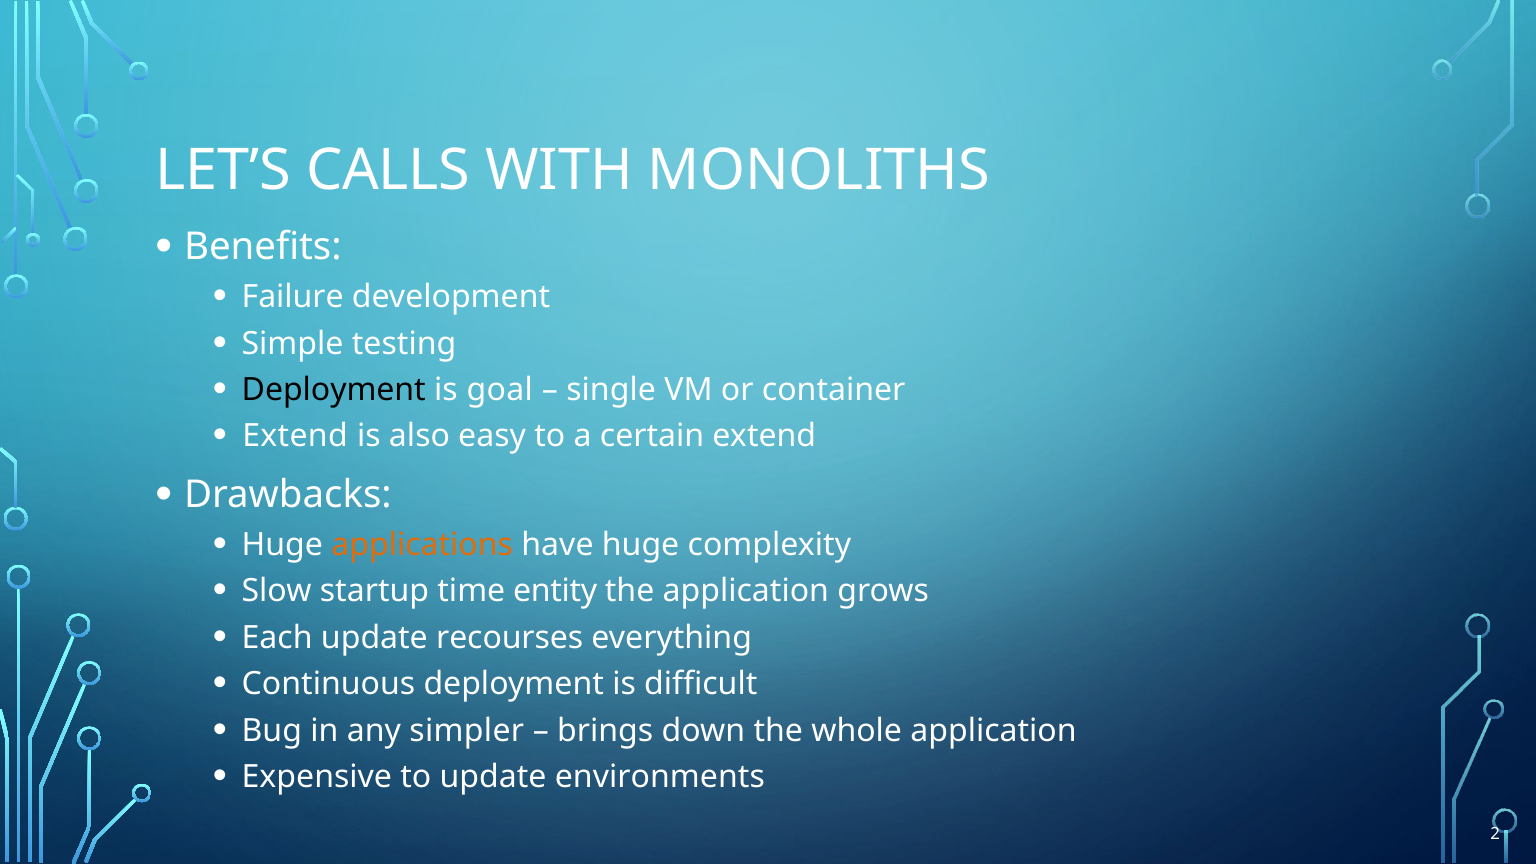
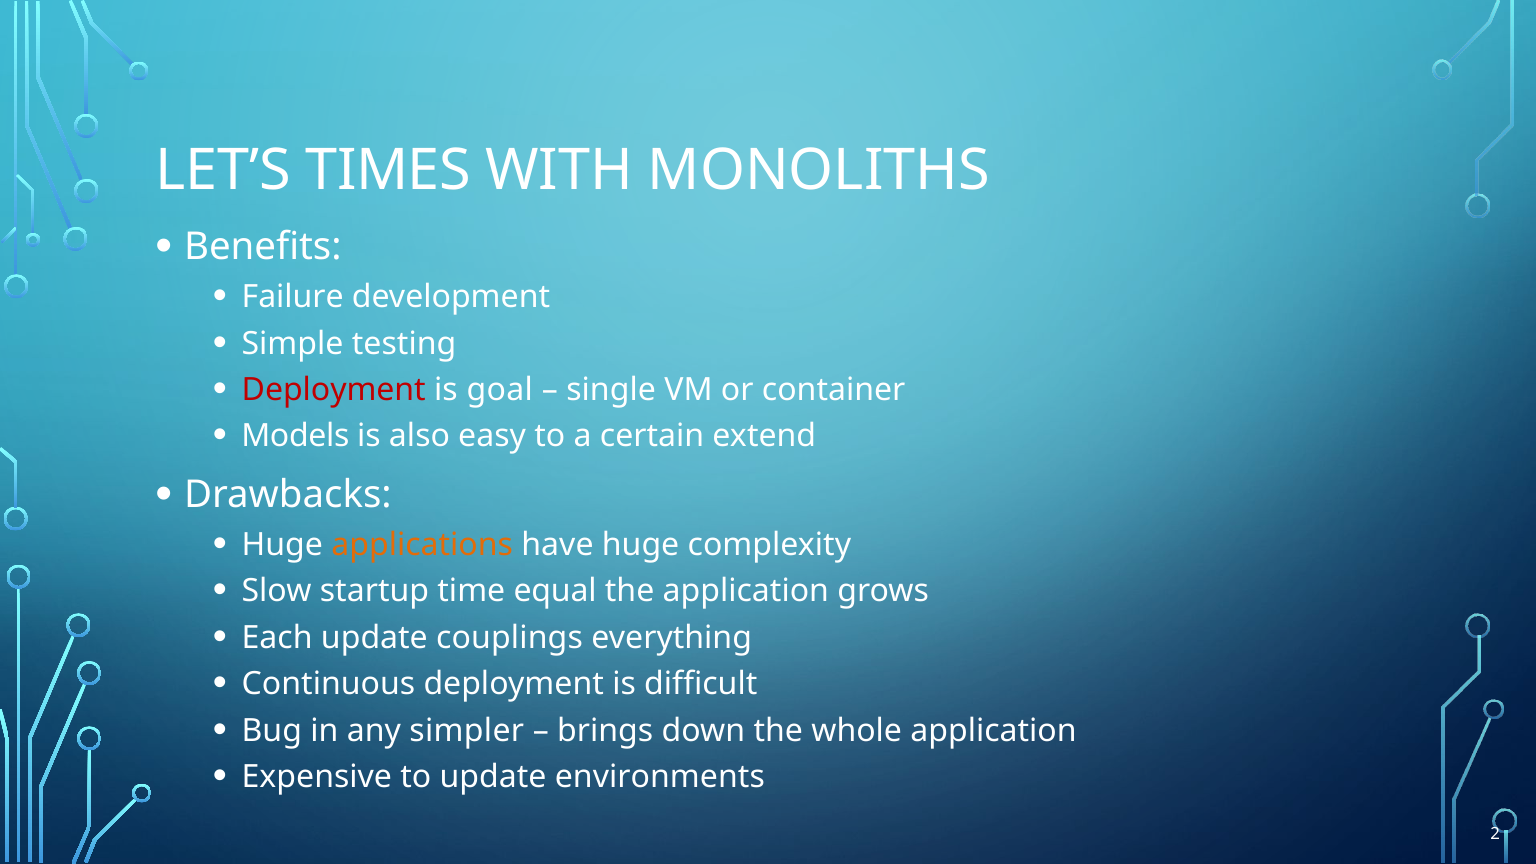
CALLS: CALLS -> TIMES (388, 171)
Deployment colour: black -> red (334, 390)
Extend: Extend -> Models (295, 436)
entity: entity -> equal (555, 591)
recourses: recourses -> couplings (510, 638)
